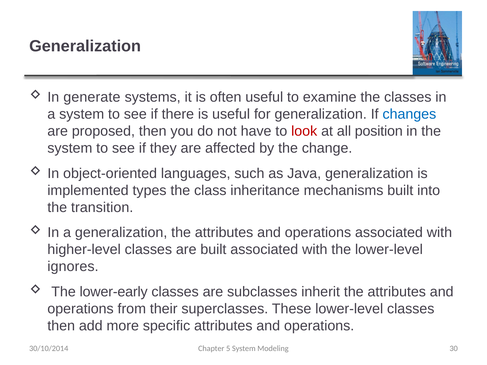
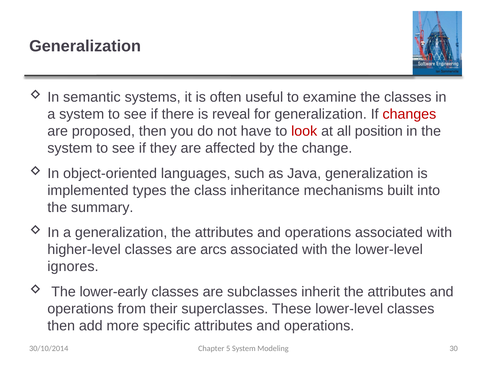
generate: generate -> semantic (92, 97)
is useful: useful -> reveal (231, 114)
changes colour: blue -> red (409, 114)
transition: transition -> summary (102, 208)
are built: built -> arcs (213, 250)
